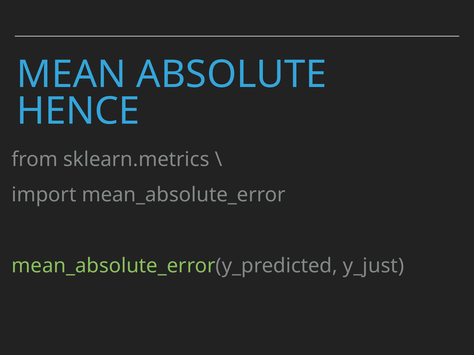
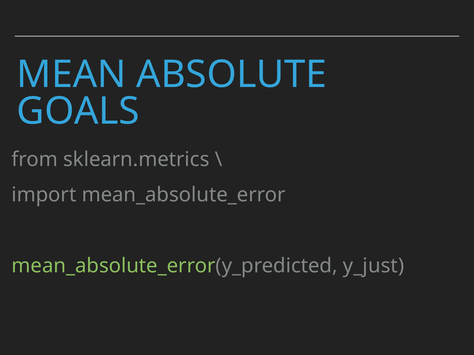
HENCE: HENCE -> GOALS (78, 111)
